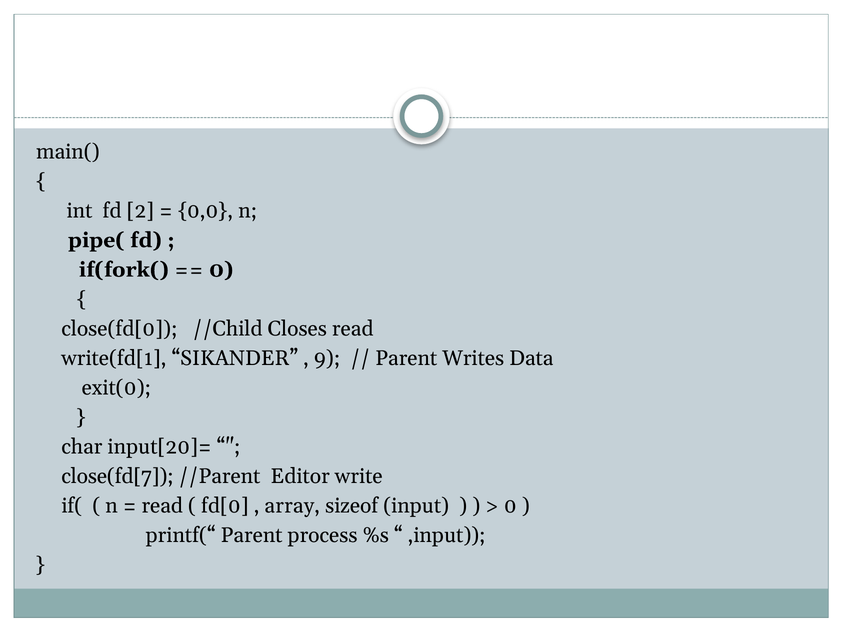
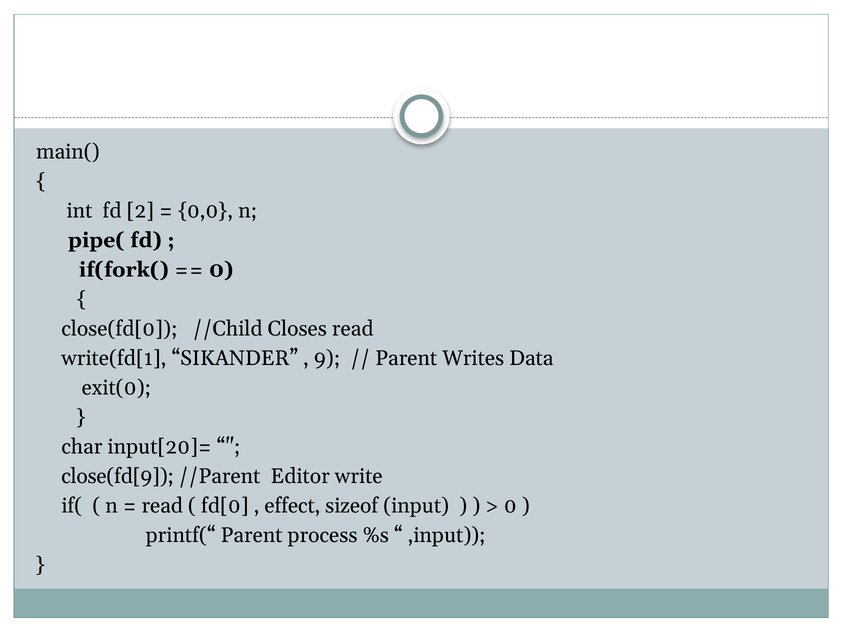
close(fd[7: close(fd[7 -> close(fd[9 (118, 476)
array: array -> effect (292, 506)
